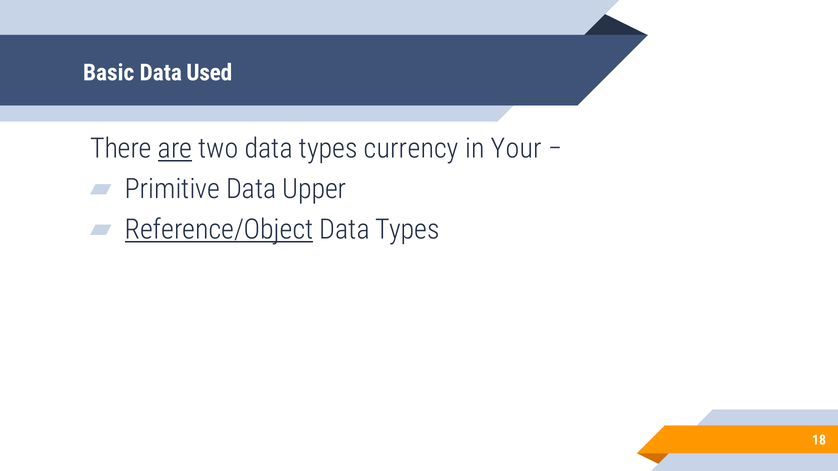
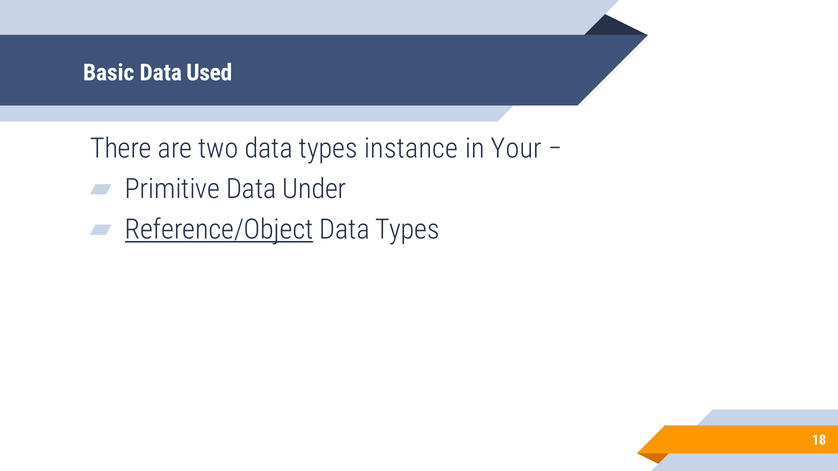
are underline: present -> none (175, 149)
currency: currency -> instance (411, 149)
Upper: Upper -> Under (314, 189)
